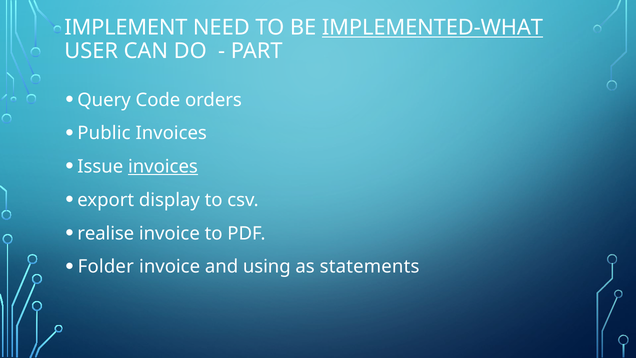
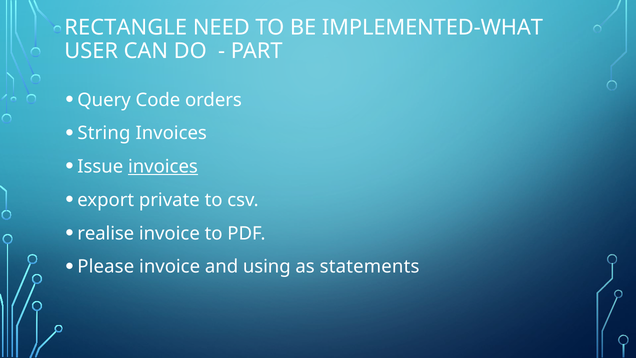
IMPLEMENT: IMPLEMENT -> RECTANGLE (126, 28)
IMPLEMENTED-WHAT underline: present -> none (432, 28)
Public: Public -> String (104, 133)
display: display -> private (169, 200)
Folder: Folder -> Please (106, 267)
